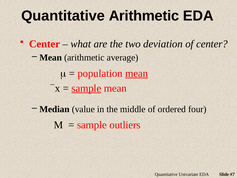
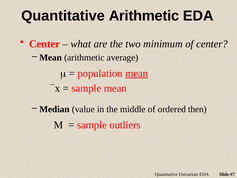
deviation: deviation -> minimum (163, 44)
sample underline: present -> none (86, 88)
four: four -> then (197, 109)
